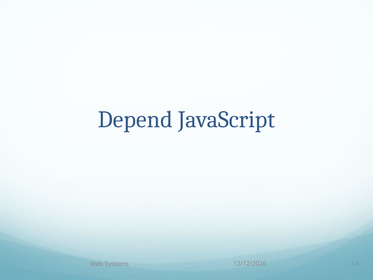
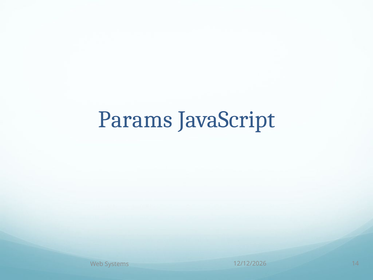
Depend: Depend -> Params (135, 119)
